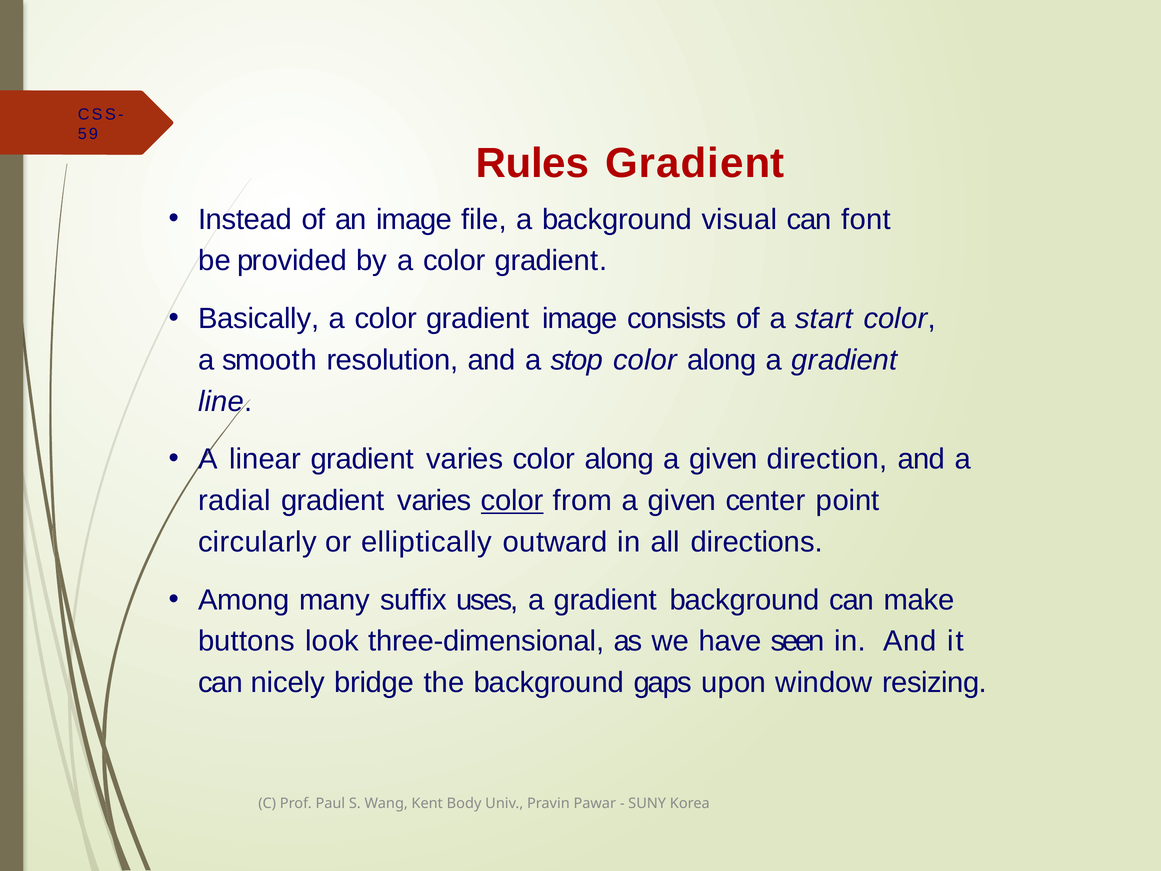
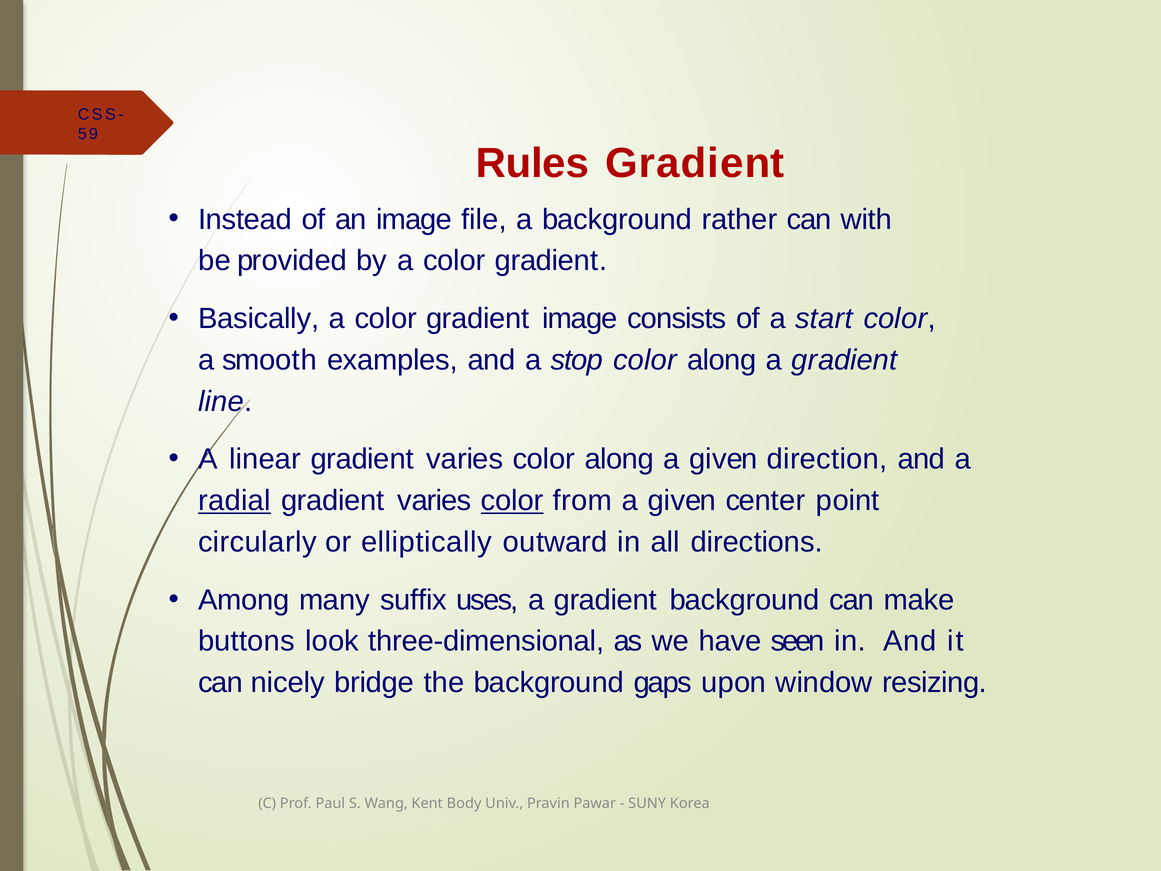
visual: visual -> rather (739, 219)
font: font -> with (866, 219)
resolution: resolution -> examples (392, 360)
radial underline: none -> present (234, 501)
